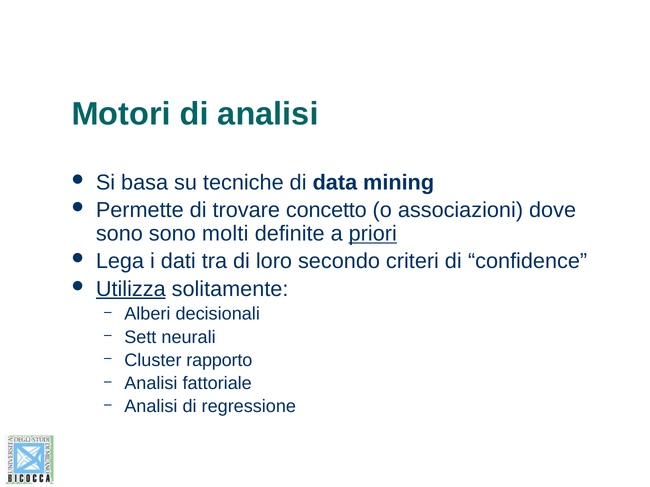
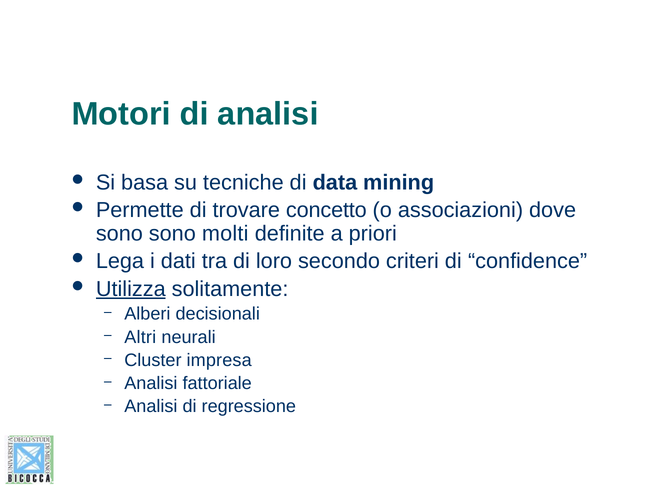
priori underline: present -> none (373, 234)
Sett: Sett -> Altri (140, 337)
rapporto: rapporto -> impresa (219, 361)
